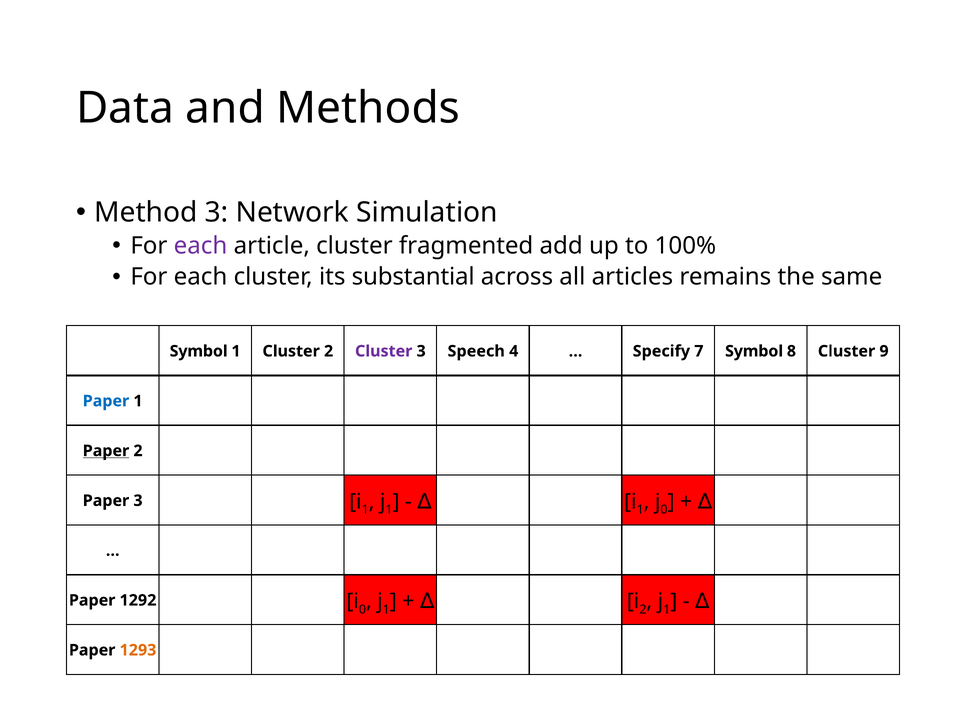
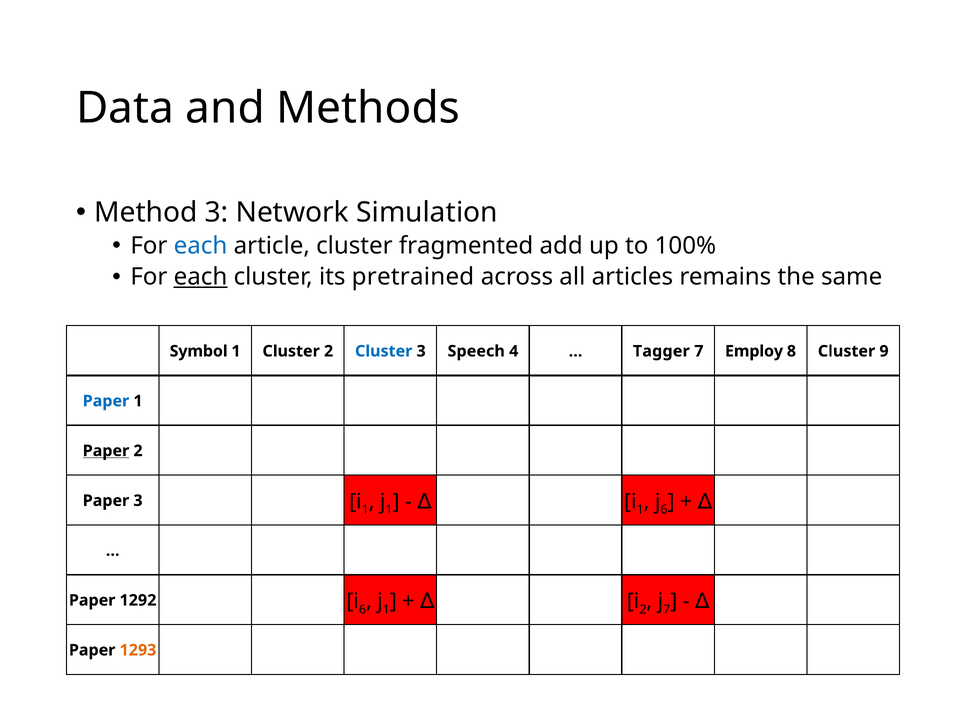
each colour: purple -> blue (201, 246)
each underline: none -> present (201, 277)
substantial: substantial -> pretrained (413, 277)
Cluster colour: purple -> blue (384, 351)
Specify: Specify -> Tagger (661, 351)
7 Symbol: Symbol -> Employ (754, 351)
0: 0 -> 6 (664, 510)
0: 0 -> 6 (363, 610)
1: 1 -> 7 (667, 610)
